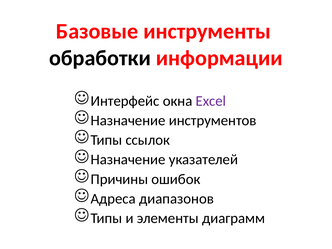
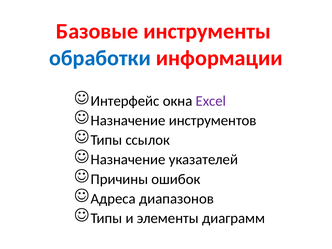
обработки colour: black -> blue (100, 58)
